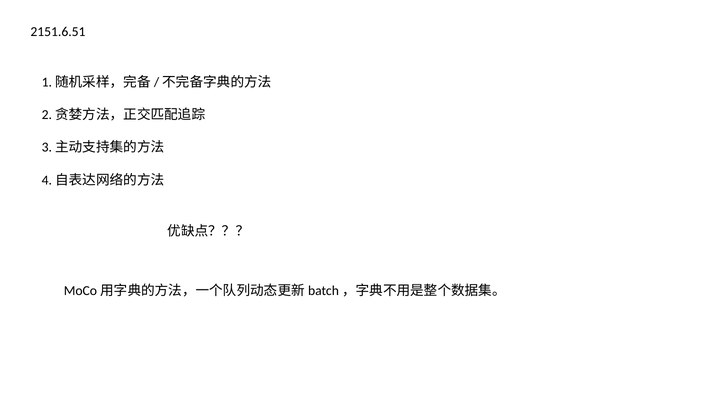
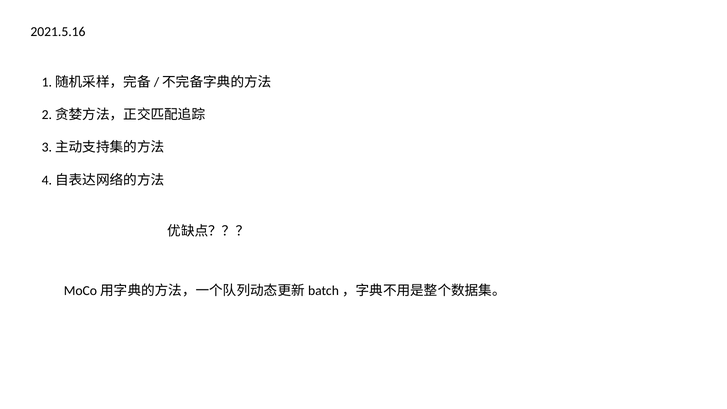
2151.6.51: 2151.6.51 -> 2021.5.16 (58, 32)
